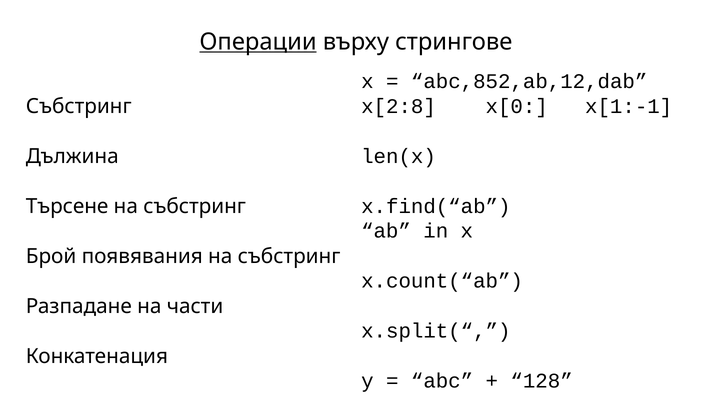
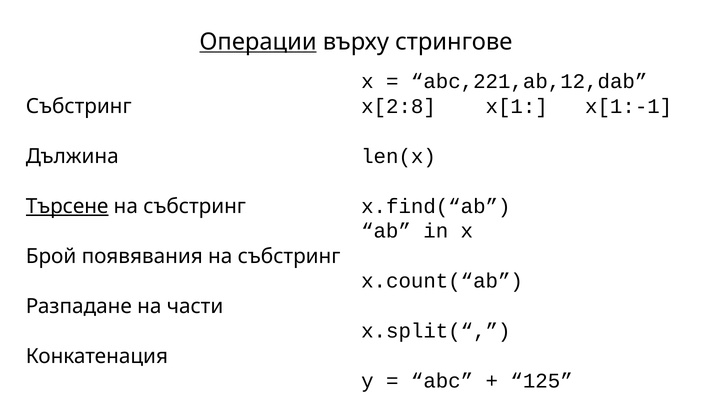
abc,852,ab,12,dab: abc,852,ab,12,dab -> abc,221,ab,12,dab (529, 81)
x[0: x[0 -> x[1 (517, 106)
Търсене underline: none -> present (67, 206)
128: 128 -> 125 (542, 380)
